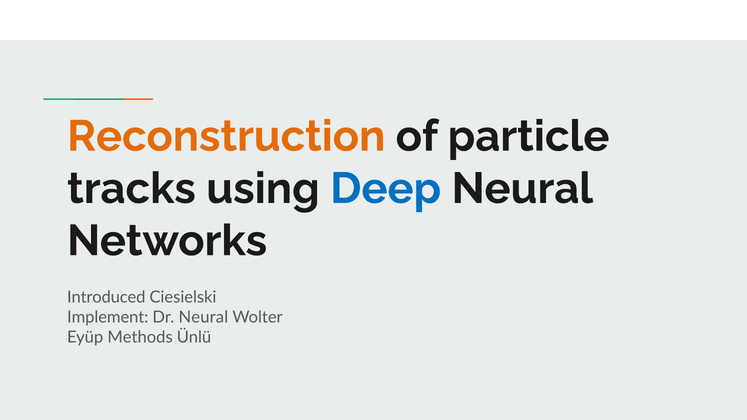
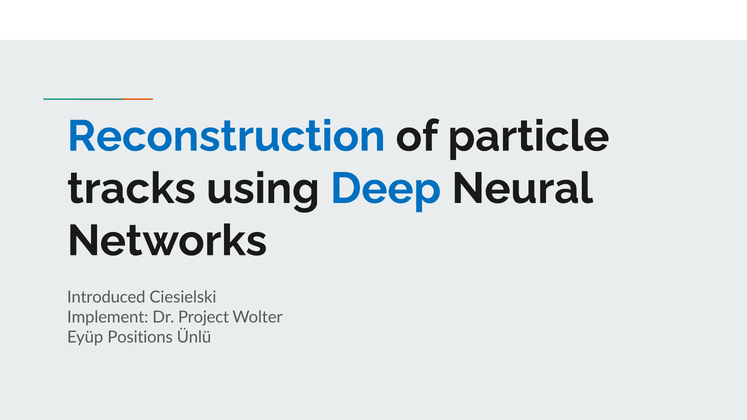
Reconstruction colour: orange -> blue (226, 136)
Dr Neural: Neural -> Project (204, 317)
Methods: Methods -> Positions (140, 337)
